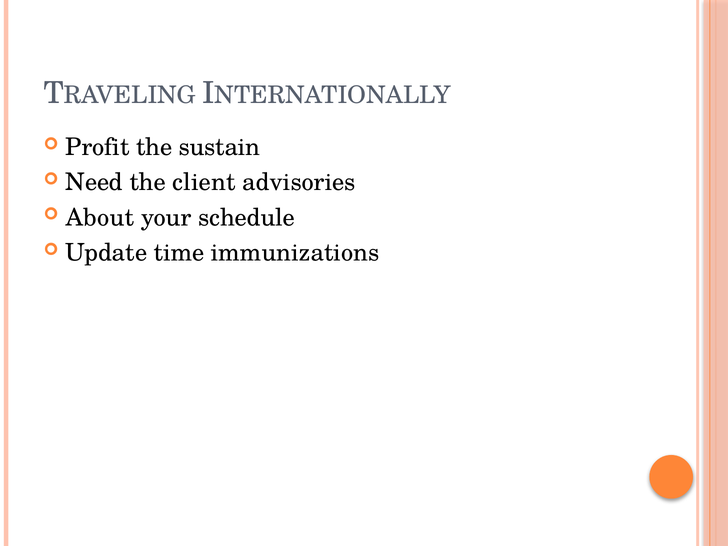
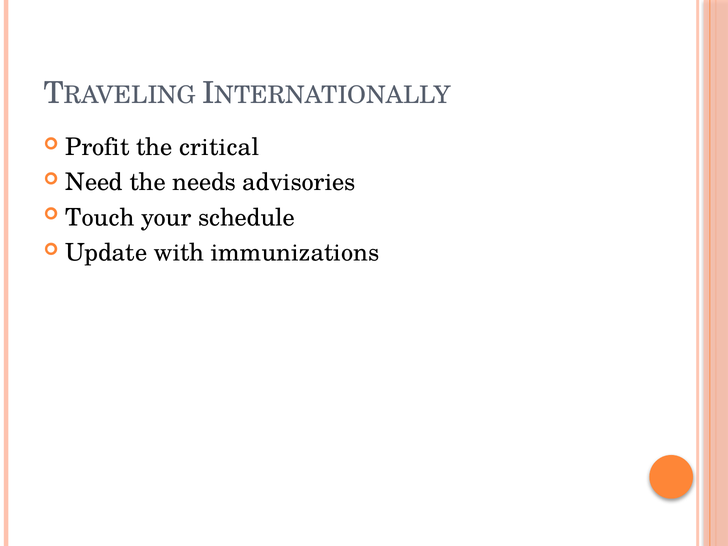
sustain: sustain -> critical (219, 147)
client: client -> needs (204, 182)
About: About -> Touch (100, 218)
time: time -> with (179, 253)
